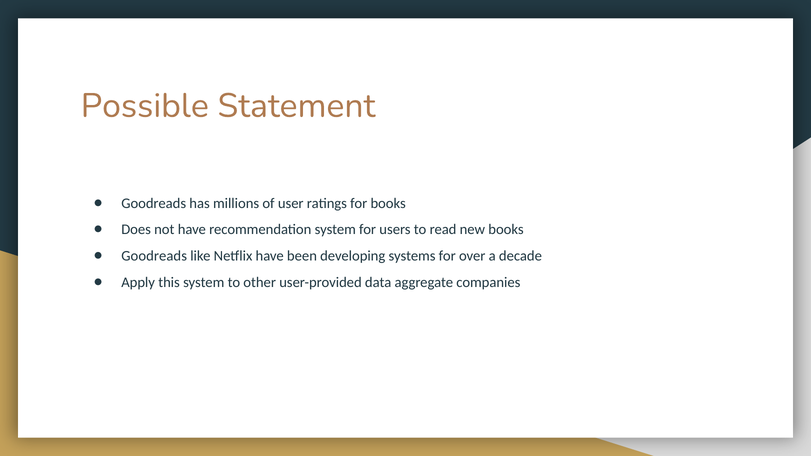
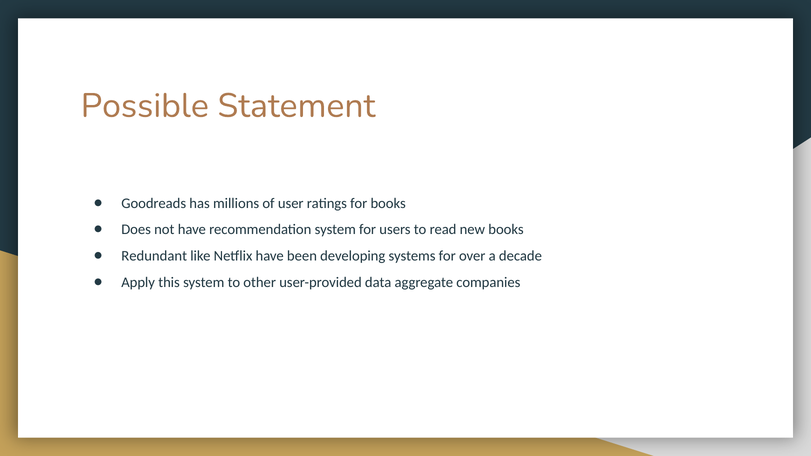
Goodreads: Goodreads -> Redundant (154, 256)
